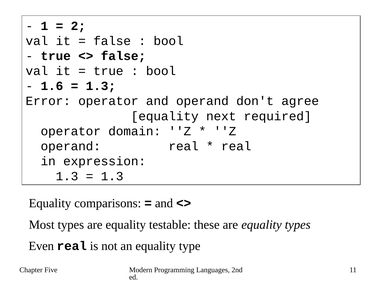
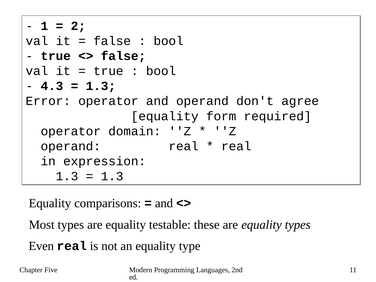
1.6: 1.6 -> 4.3 (52, 86)
next: next -> form (221, 116)
